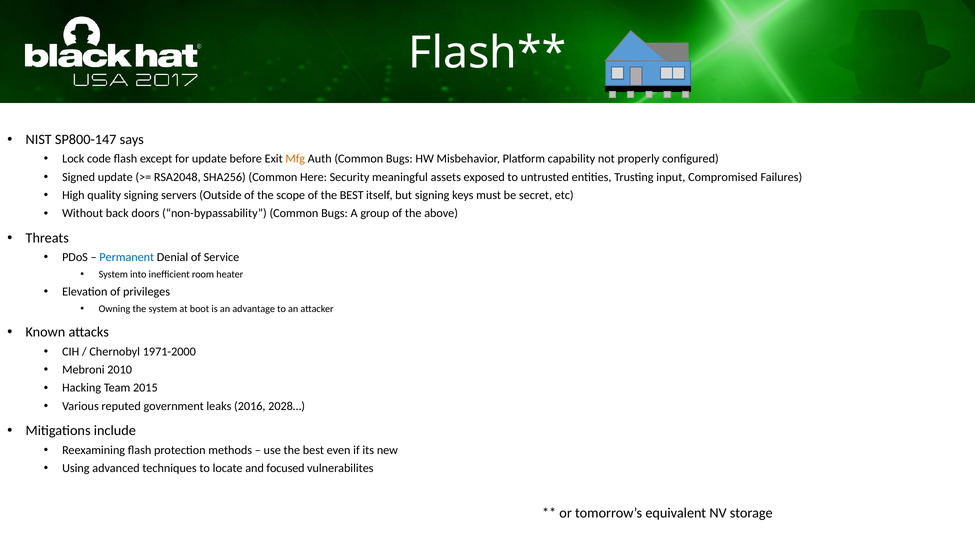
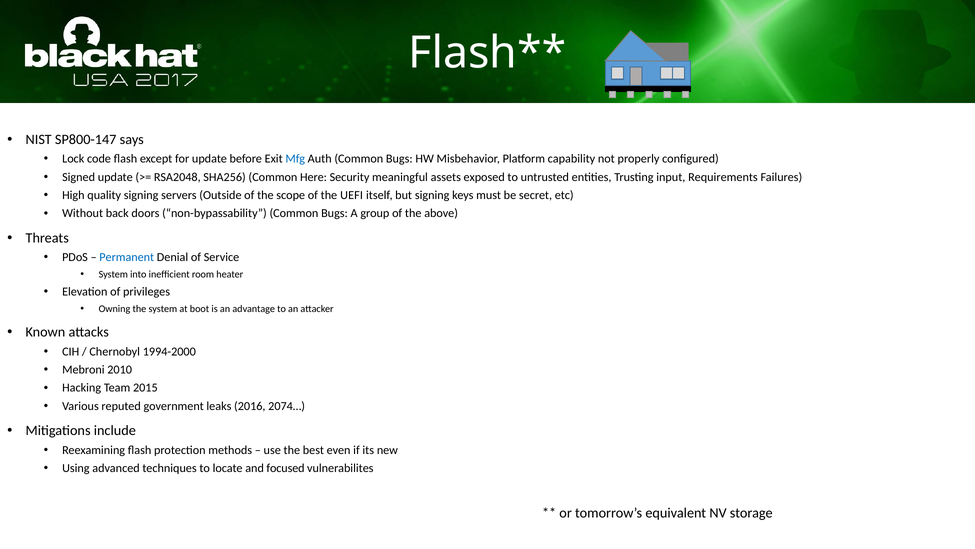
Mfg colour: orange -> blue (295, 159)
Compromised: Compromised -> Requirements (723, 177)
of the BEST: BEST -> UEFI (352, 195)
1971-2000: 1971-2000 -> 1994-2000 (169, 351)
2028…: 2028… -> 2074… (287, 406)
